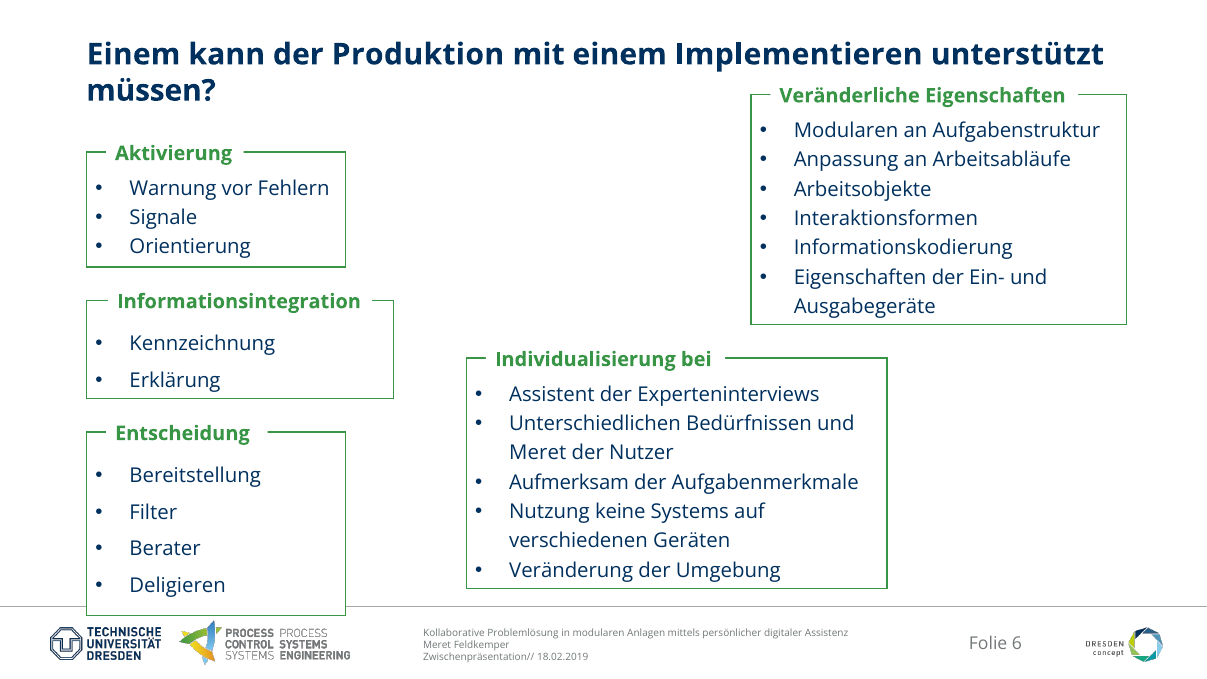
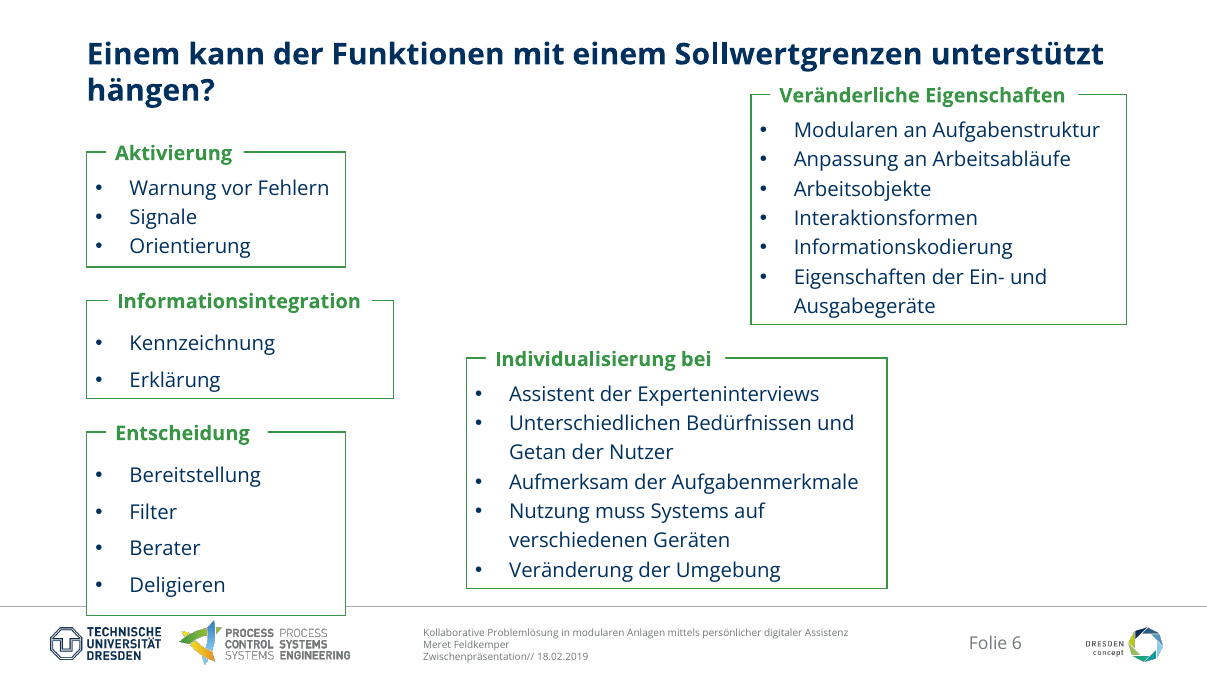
Produktion: Produktion -> Funktionen (418, 54)
Implementieren: Implementieren -> Sollwertgrenzen (799, 54)
müssen: müssen -> hängen (151, 91)
Meret: Meret -> Getan (538, 453)
keine: keine -> muss (620, 512)
